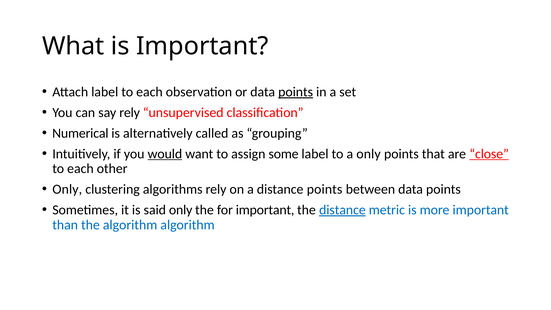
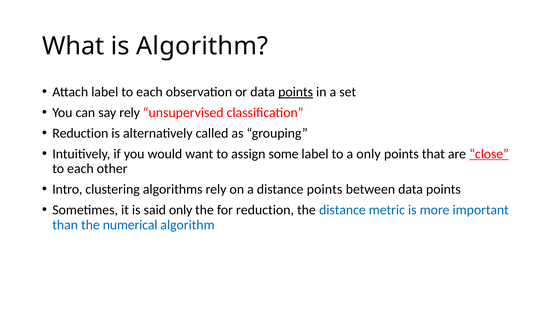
is Important: Important -> Algorithm (202, 46)
Numerical: Numerical -> Reduction (80, 133)
would underline: present -> none (165, 154)
Only: Only -> Intro (67, 189)
for important: important -> reduction (265, 210)
distance underline: present -> none (342, 210)
the algorithm: algorithm -> numerical (130, 225)
